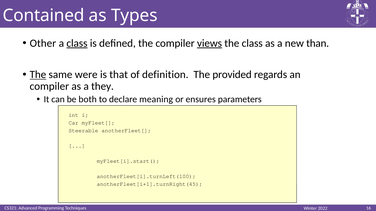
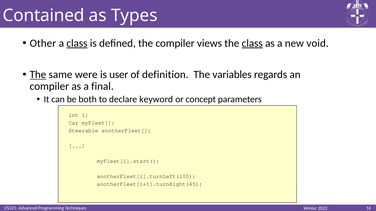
views underline: present -> none (210, 43)
class underline: none -> present (252, 43)
than: than -> void (318, 43)
that: that -> user (119, 75)
provided: provided -> variables (232, 75)
they: they -> final (102, 87)
meaning: meaning -> keyword (156, 100)
ensures: ensures -> concept (201, 100)
